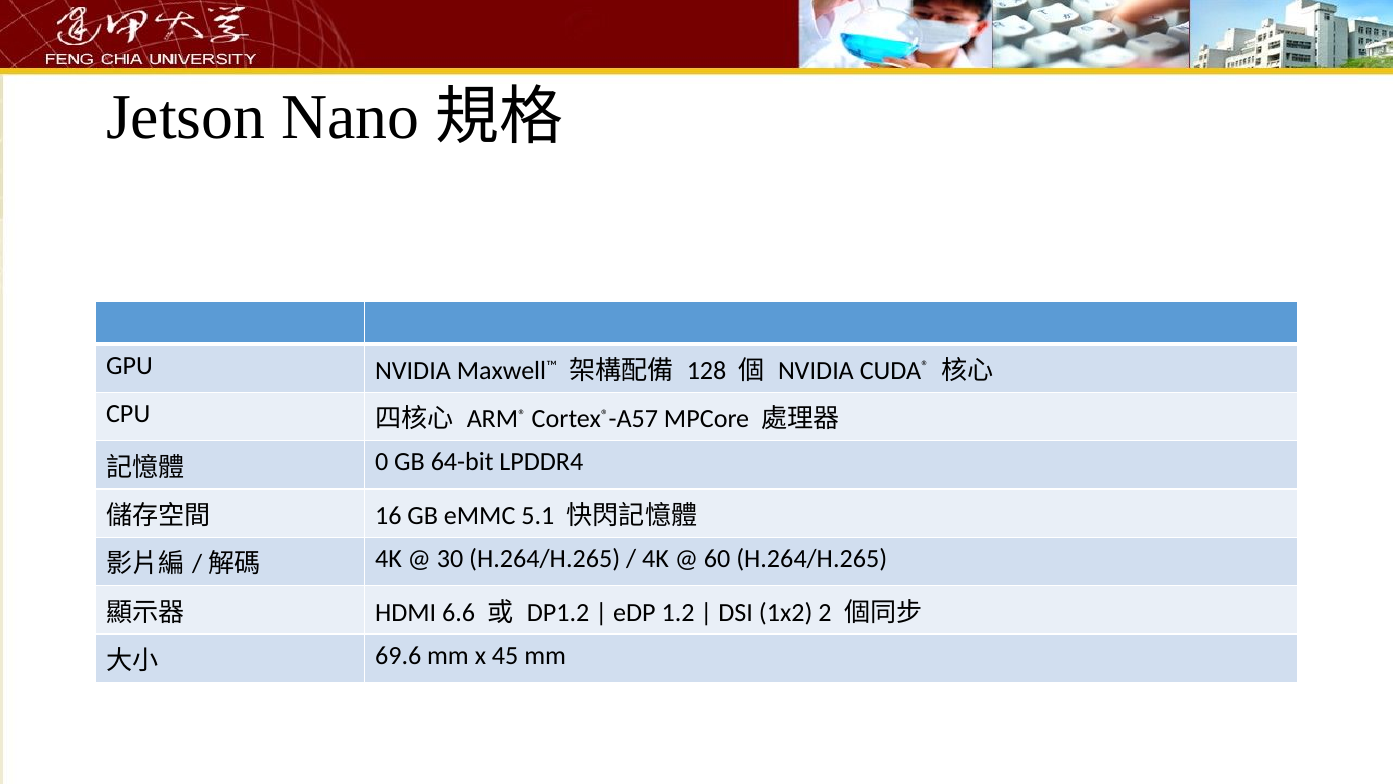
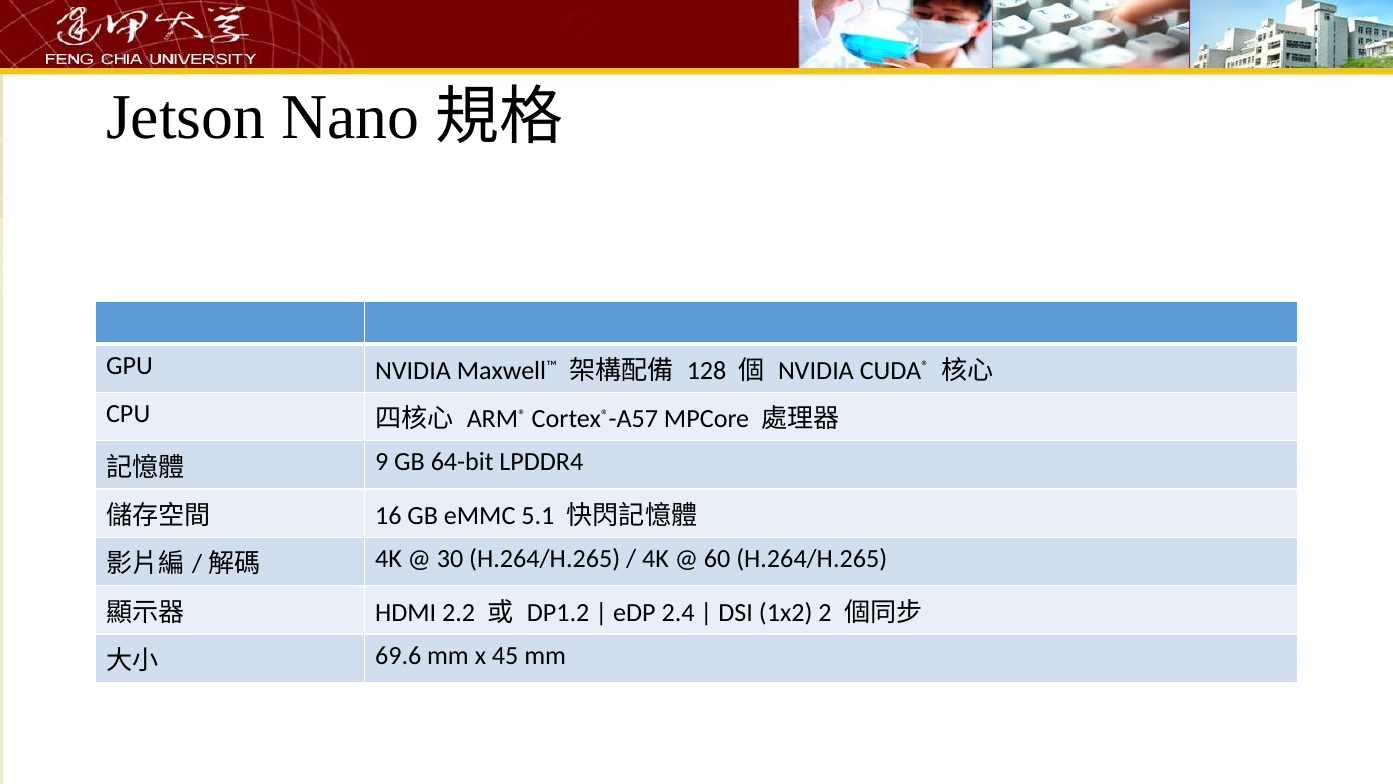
0: 0 -> 9 (382, 462)
6.6: 6.6 -> 2.2 (459, 612)
1.2: 1.2 -> 2.4 (678, 612)
